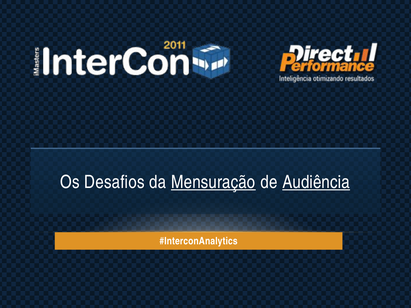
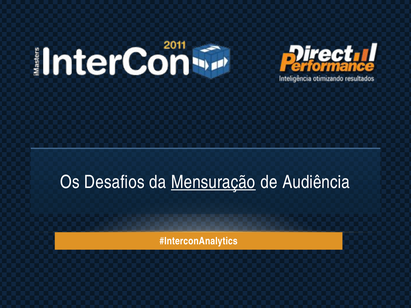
Audiência underline: present -> none (316, 182)
